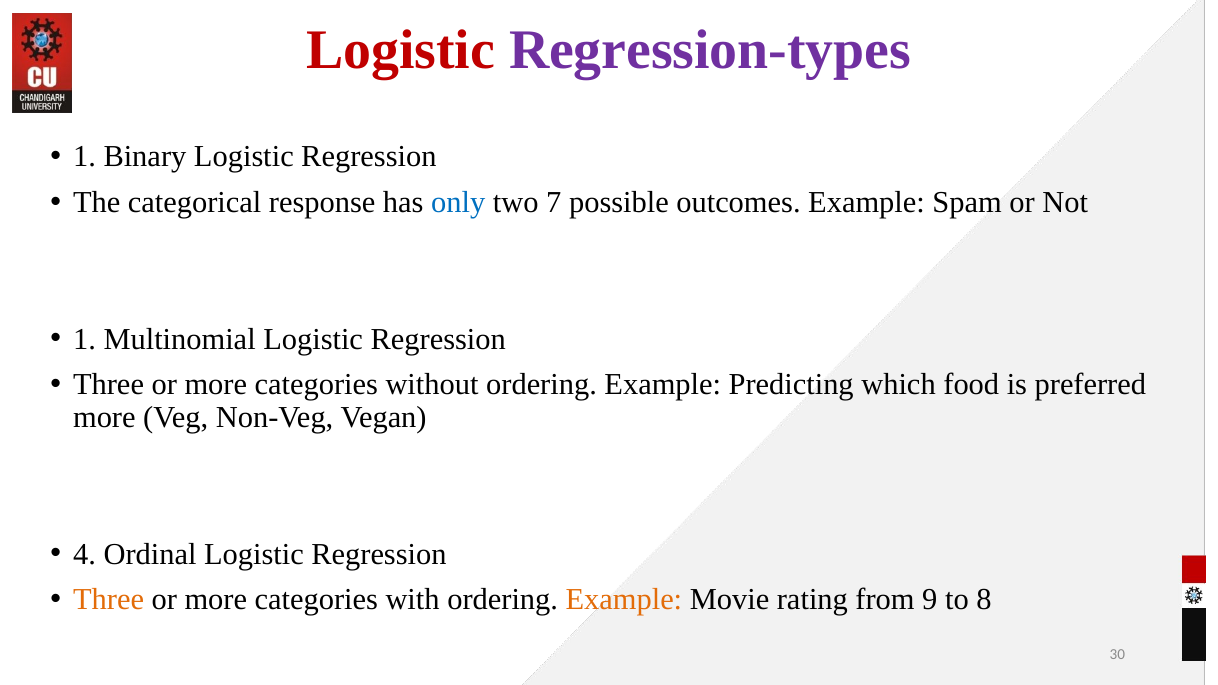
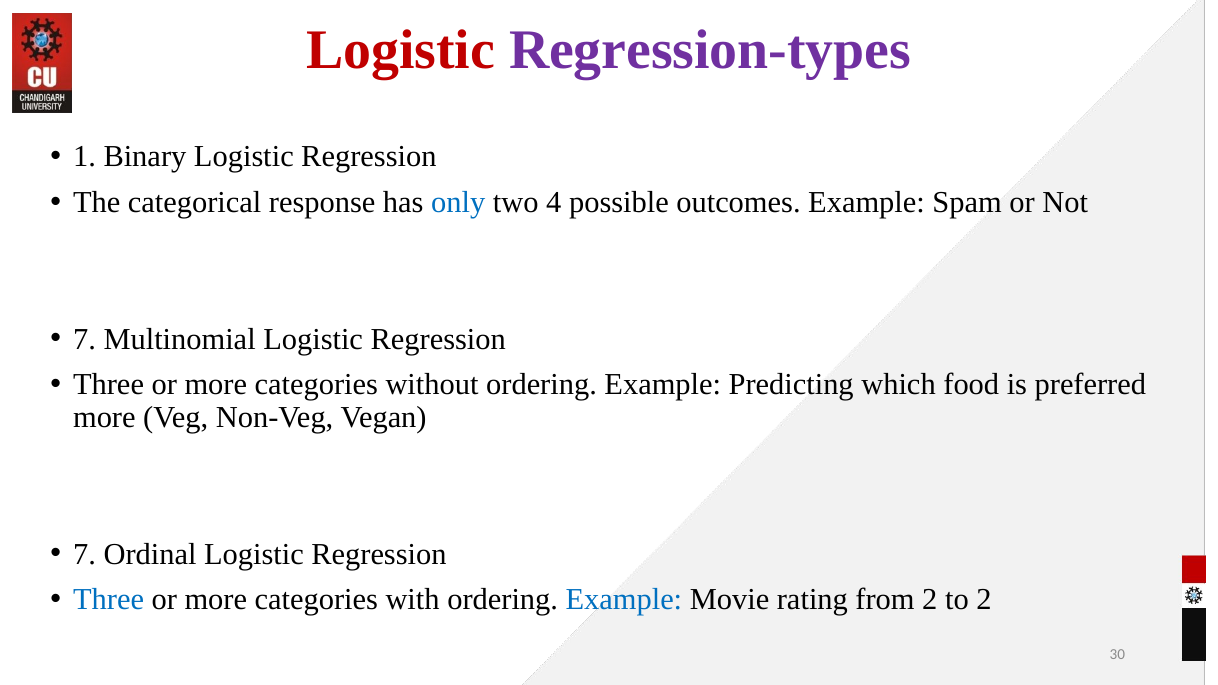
7: 7 -> 4 (554, 202)
1: 1 -> 7 (85, 339)
4: 4 -> 7 (85, 554)
Three colour: orange -> blue (109, 600)
Example colour: orange -> blue (624, 600)
from 9: 9 -> 2 (930, 600)
to 8: 8 -> 2 (984, 600)
